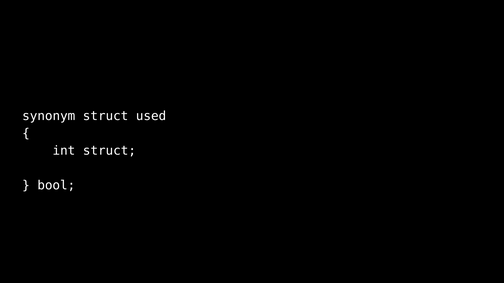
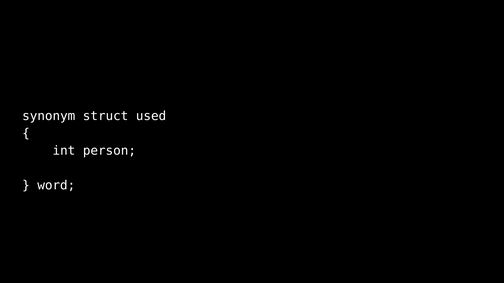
int struct: struct -> person (109, 151)
bool: bool -> word (56, 186)
